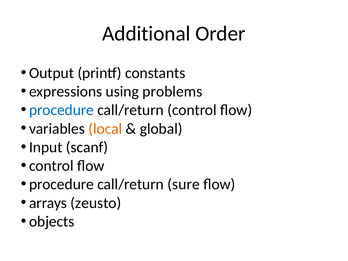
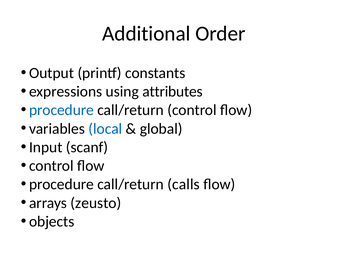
problems: problems -> attributes (172, 92)
local colour: orange -> blue (105, 129)
sure: sure -> calls (184, 184)
